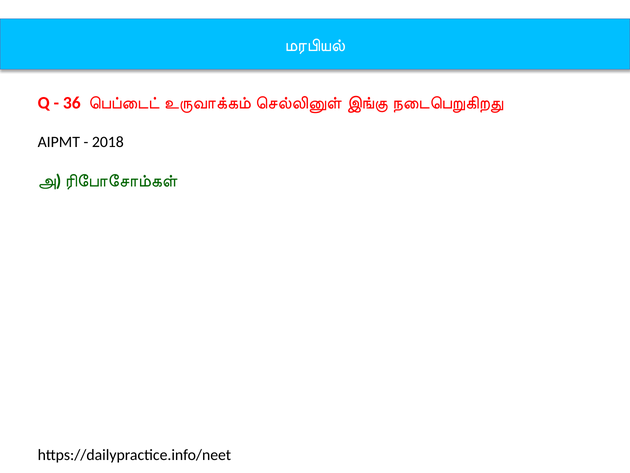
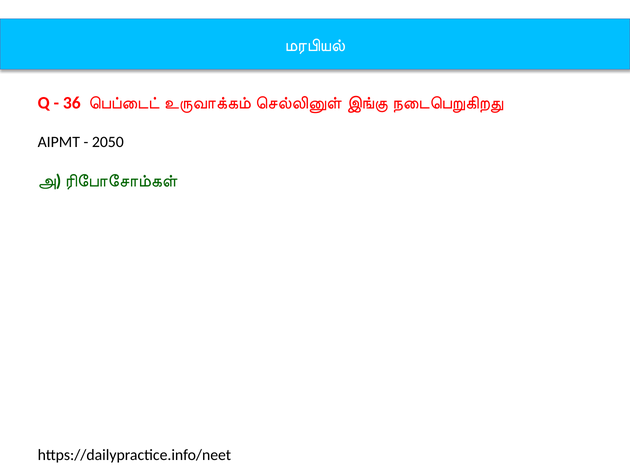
2018: 2018 -> 2050 (108, 142)
